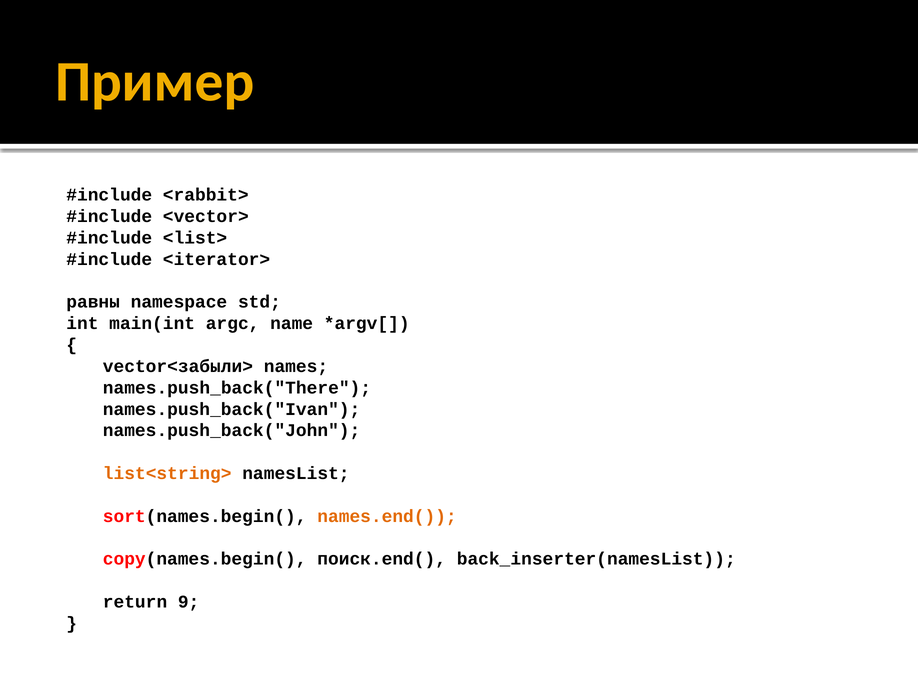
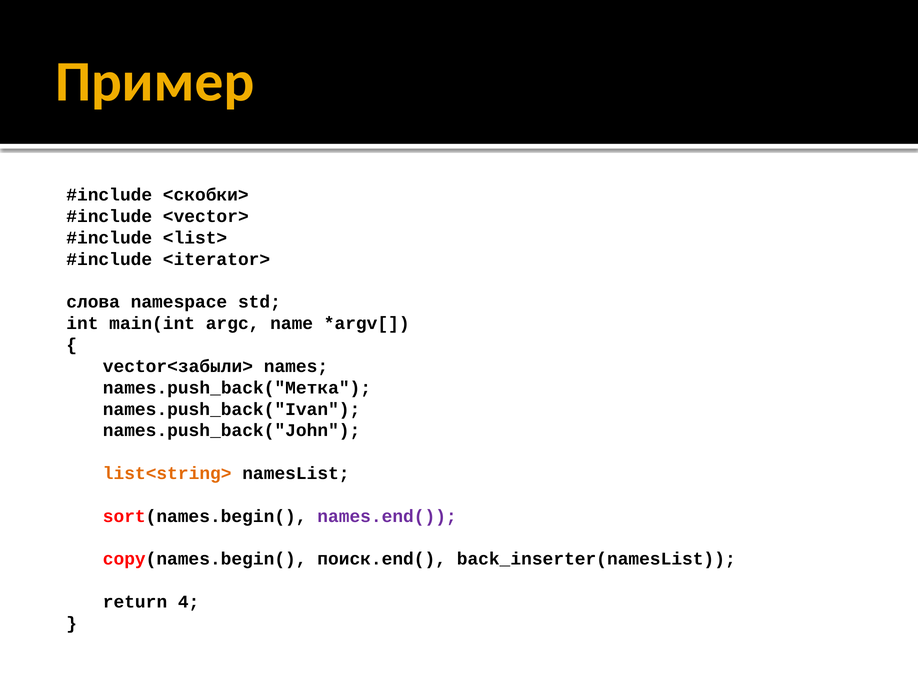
<rabbit>: <rabbit> -> <скобки> (206, 195)
равны: равны -> слова (93, 302)
names.push_back("There: names.push_back("There -> names.push_back("Метка (237, 388)
names.end( colour: orange -> purple (387, 517)
9: 9 -> 4 (189, 602)
